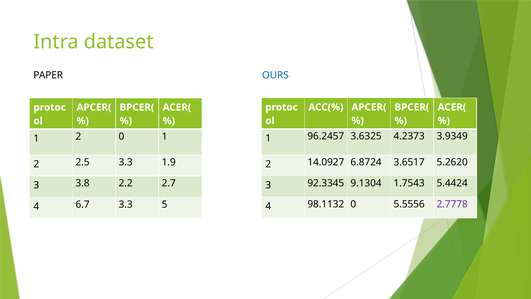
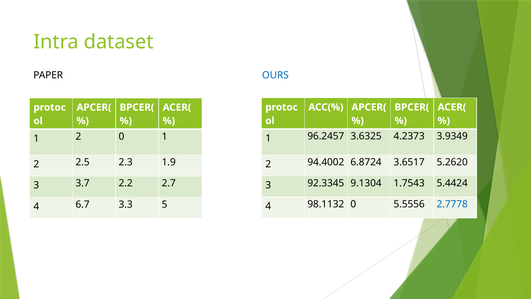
14.0927: 14.0927 -> 94.4002 (326, 162)
2.5 3.3: 3.3 -> 2.3 (126, 162)
3.8: 3.8 -> 3.7 (83, 183)
2.7778 colour: purple -> blue (452, 204)
